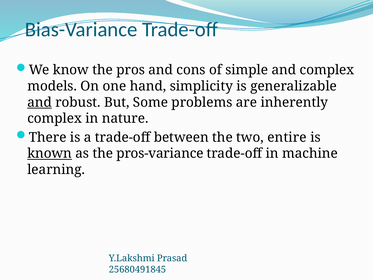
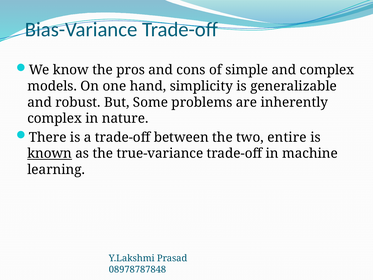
and underline: present -> none (40, 102)
pros-variance: pros-variance -> true-variance (160, 153)
25680491845: 25680491845 -> 08978787848 (137, 269)
